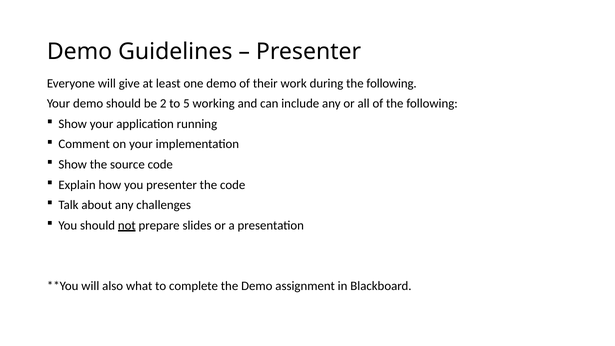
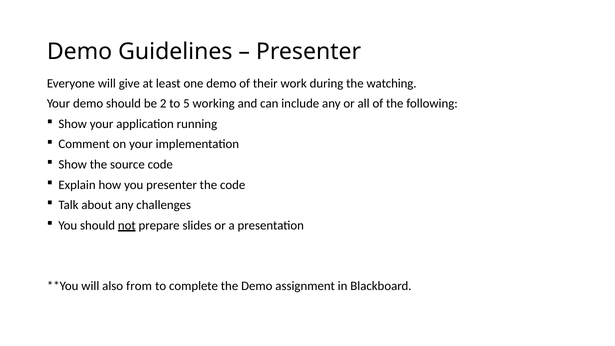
during the following: following -> watching (392, 83)
what: what -> from (139, 286)
